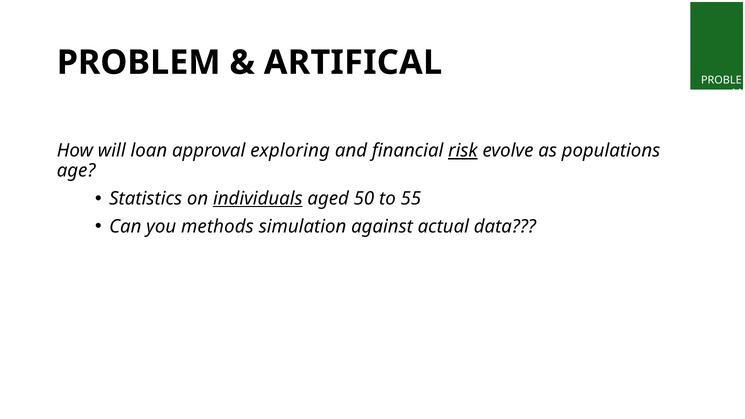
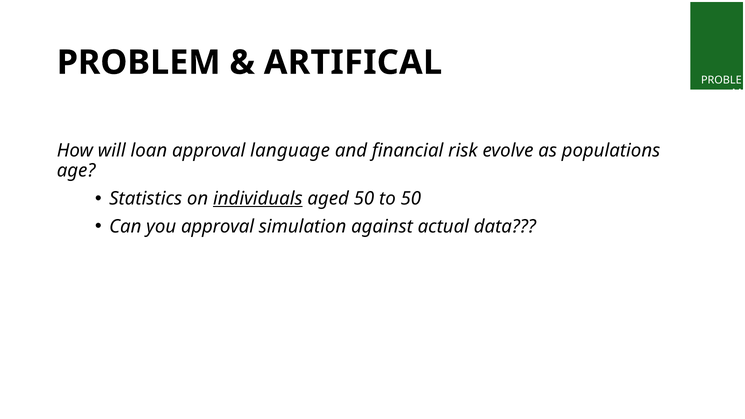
exploring: exploring -> language (290, 151)
risk underline: present -> none (463, 151)
to 55: 55 -> 50 (411, 199)
you methods: methods -> approval (218, 227)
